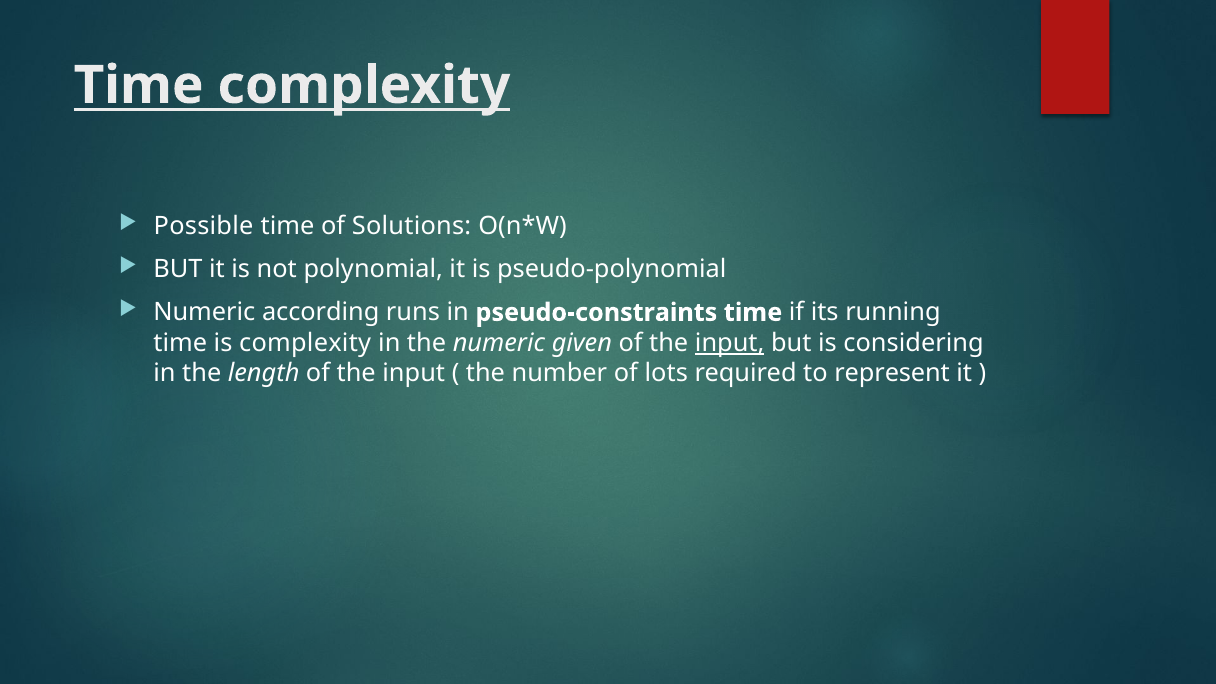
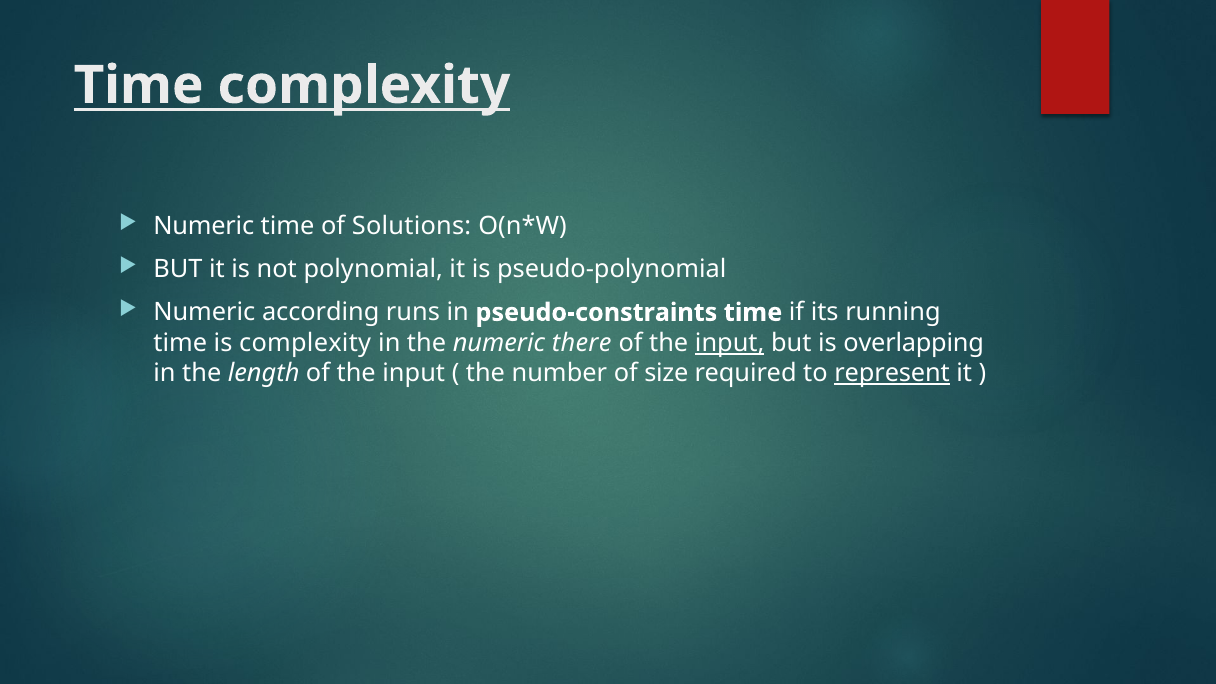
Possible: Possible -> Numeric (204, 226)
given: given -> there (582, 343)
considering: considering -> overlapping (914, 343)
lots: lots -> size (666, 373)
represent underline: none -> present (892, 373)
